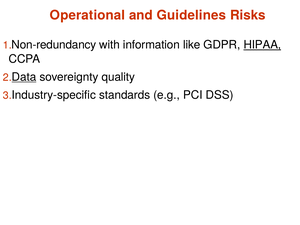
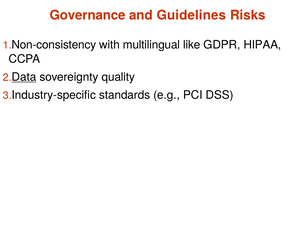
Operational: Operational -> Governance (88, 15)
Non-redundancy: Non-redundancy -> Non-consistency (54, 45)
information: information -> multilingual (151, 45)
HIPAA underline: present -> none (262, 45)
